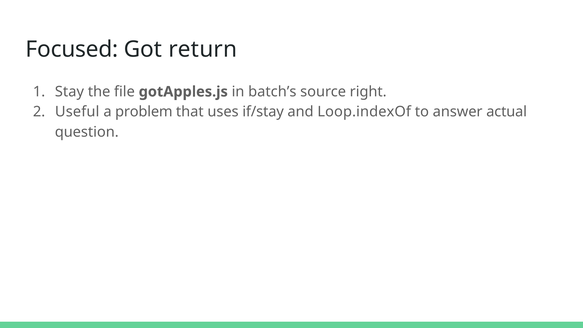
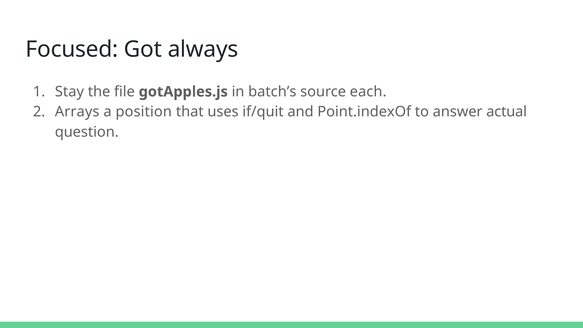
return: return -> always (203, 49)
right: right -> each (368, 92)
Useful: Useful -> Arrays (77, 112)
problem: problem -> position (144, 112)
if/stay: if/stay -> if/quit (263, 112)
Loop.indexOf: Loop.indexOf -> Point.indexOf (364, 112)
